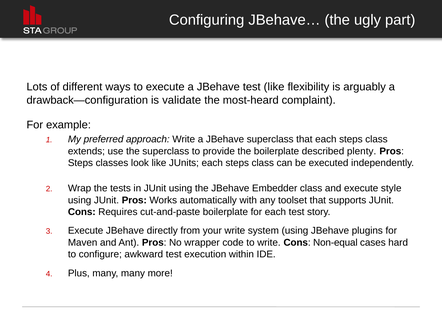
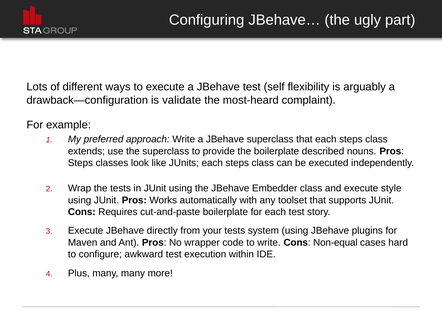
test like: like -> self (274, 87)
plenty: plenty -> nouns (362, 151)
your write: write -> tests (235, 231)
